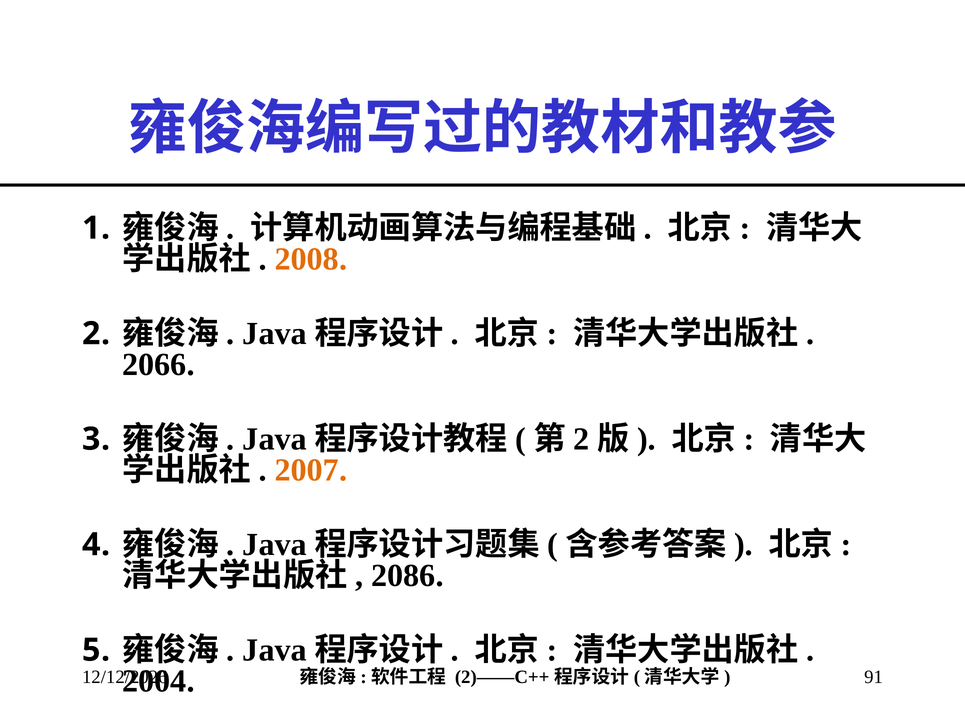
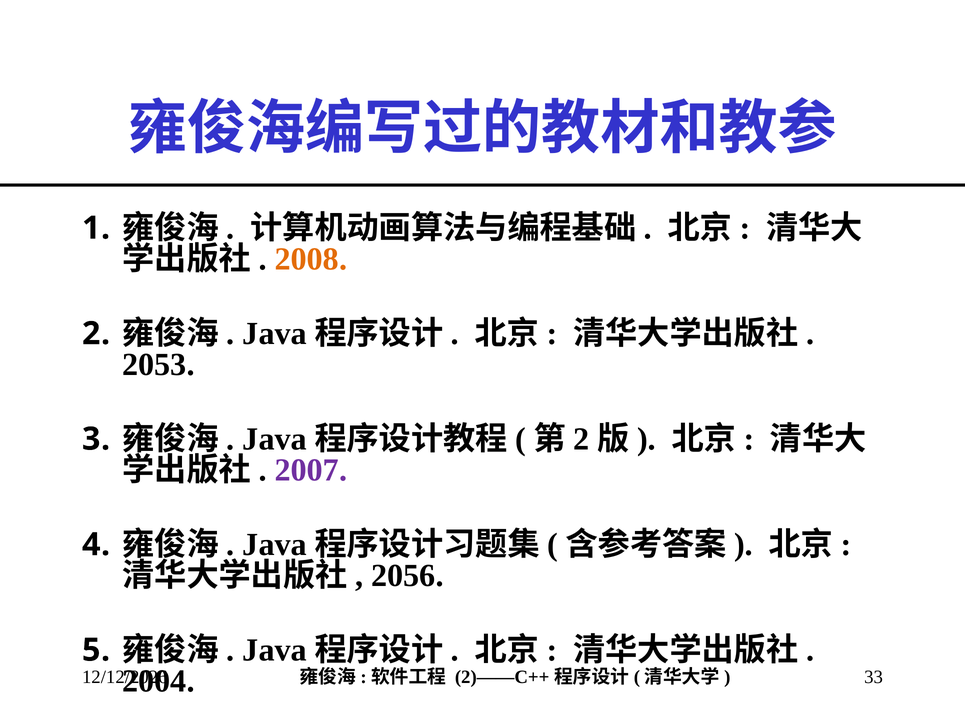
2066: 2066 -> 2053 (158, 364)
2007 colour: orange -> purple (311, 470)
2086: 2086 -> 2056 (407, 575)
91: 91 -> 33 (874, 677)
